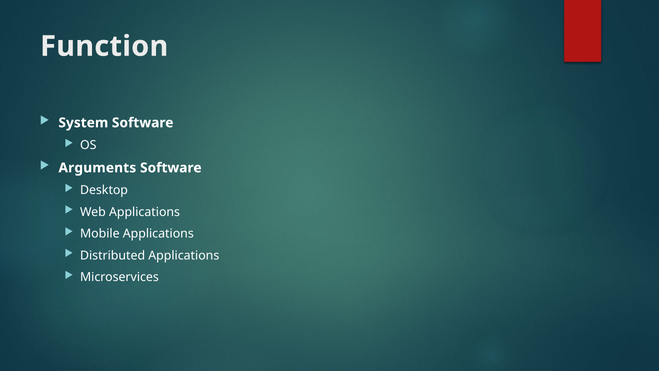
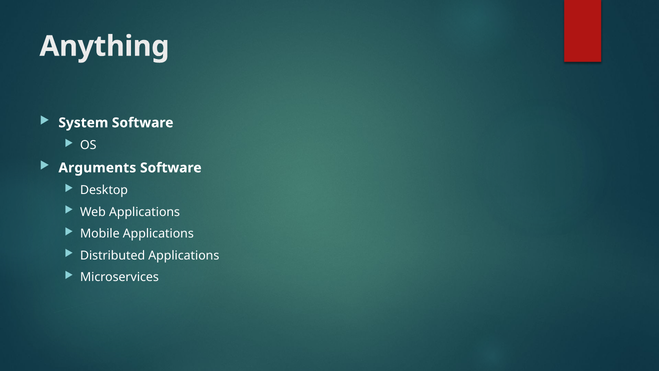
Function: Function -> Anything (104, 46)
